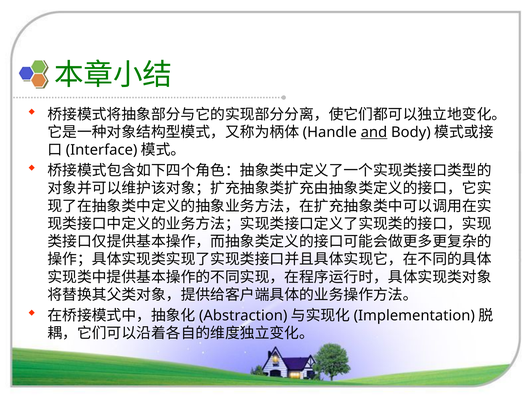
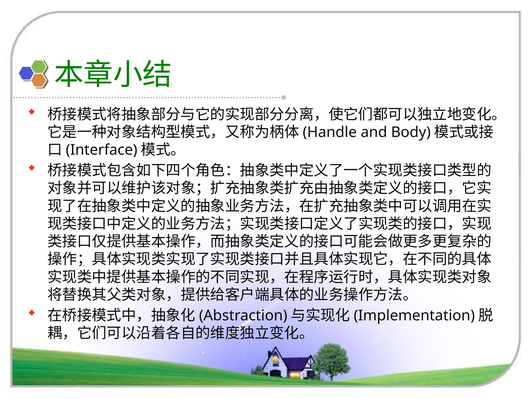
and underline: present -> none (374, 132)
